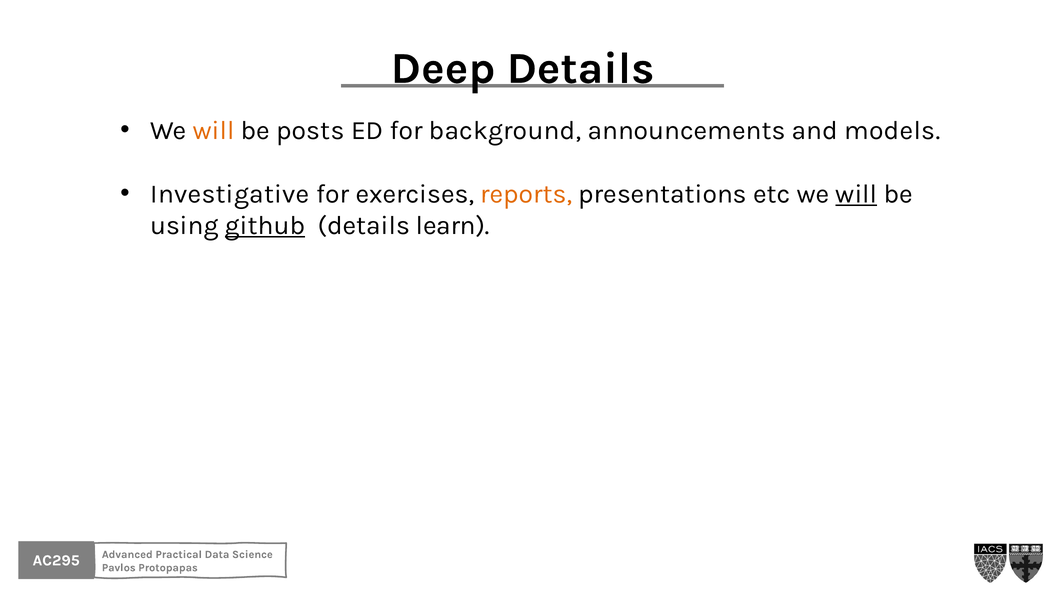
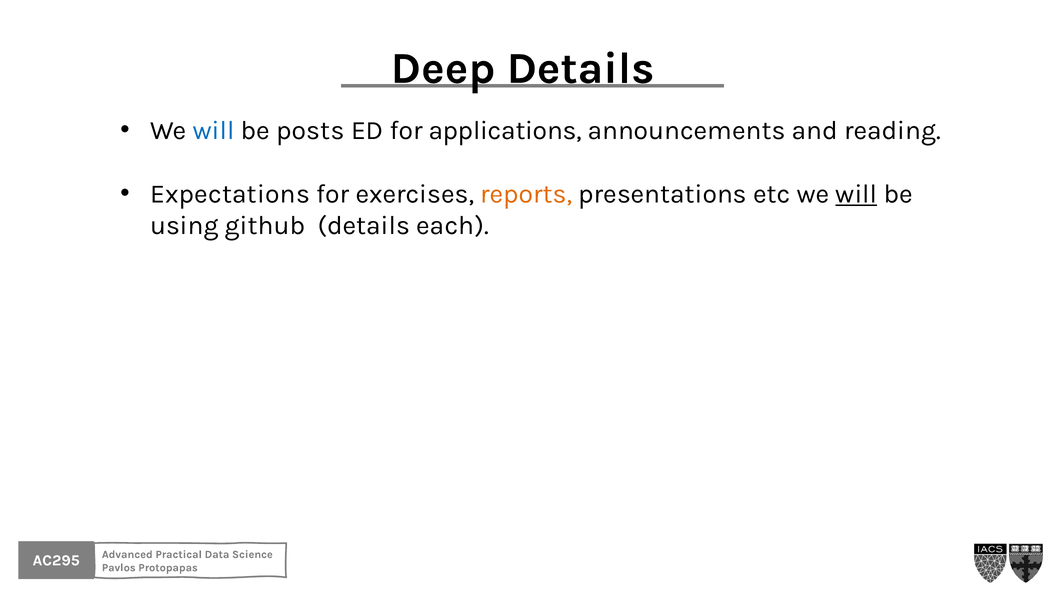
will colour: orange -> blue (214, 130)
background: background -> applications (505, 130)
models: models -> reading (892, 130)
Investigative: Investigative -> Expectations (230, 194)
github underline: present -> none (265, 225)
learn: learn -> each (453, 225)
